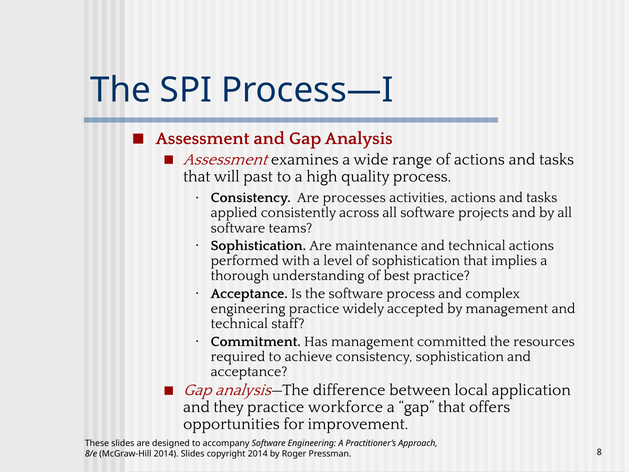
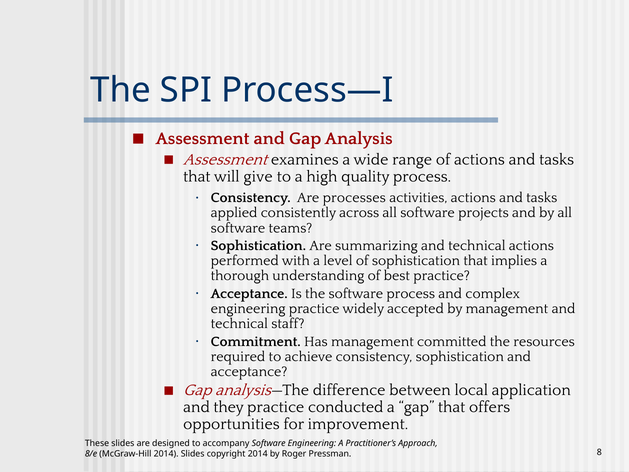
past: past -> give (258, 176)
maintenance: maintenance -> summarizing (376, 246)
workforce: workforce -> conducted (346, 407)
